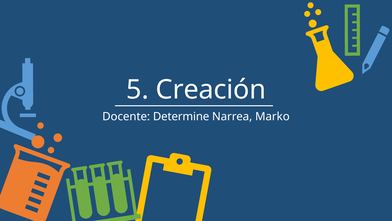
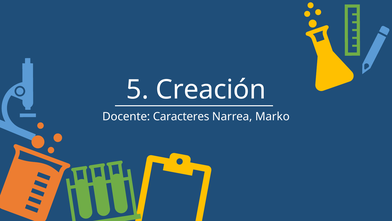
Determine: Determine -> Caracteres (181, 116)
